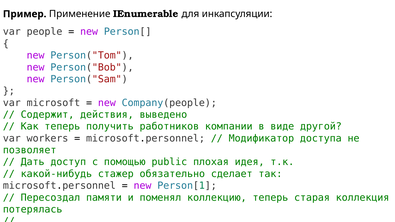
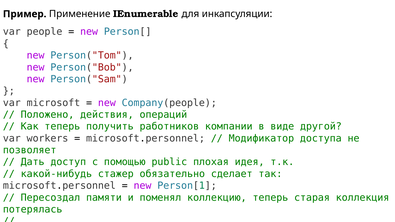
Содержит: Содержит -> Положено (47, 115)
выведено: выведено -> операций (163, 115)
